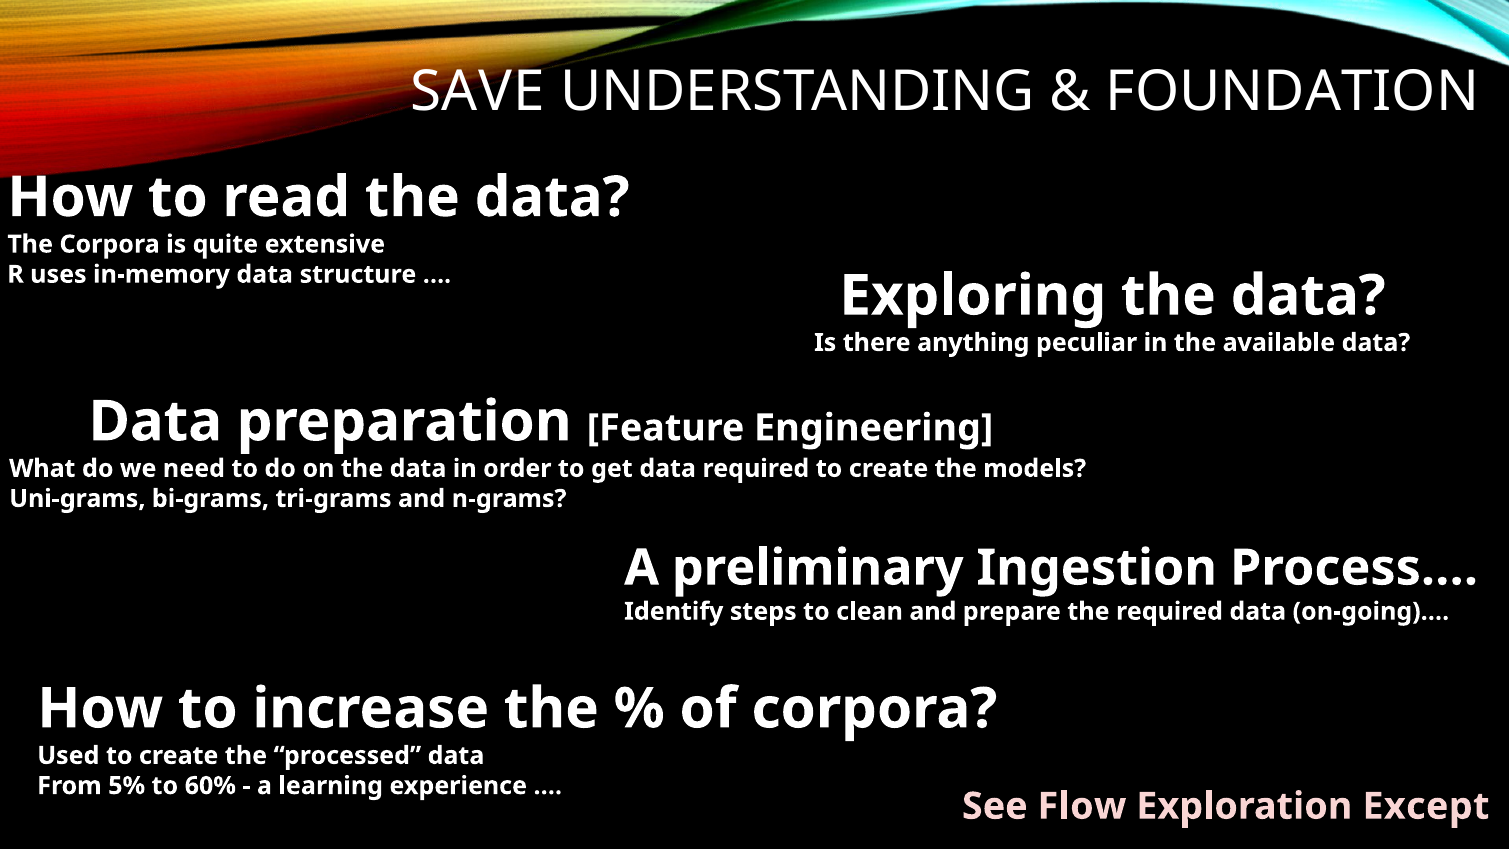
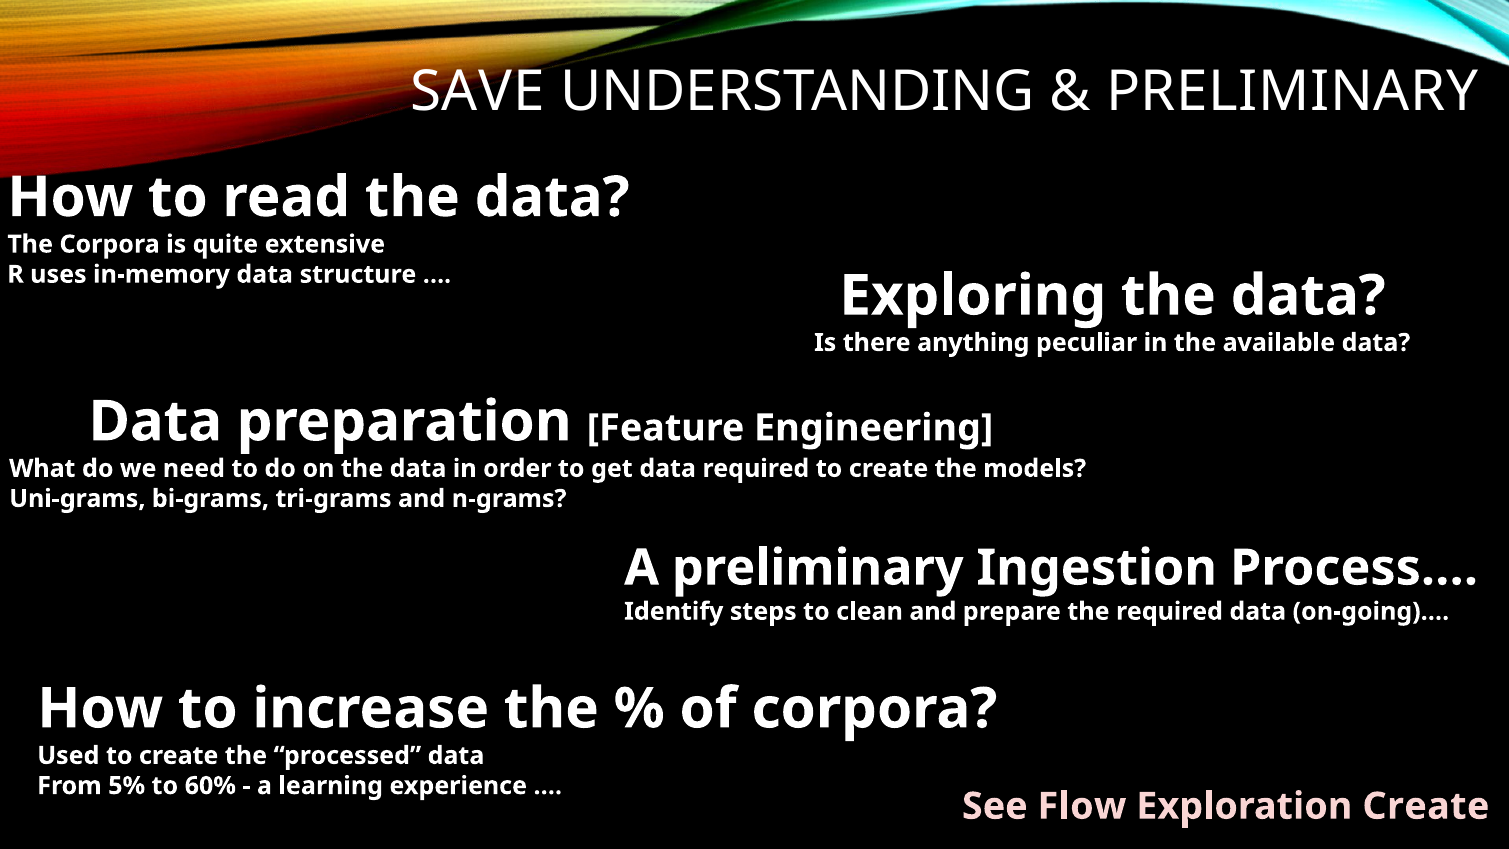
FOUNDATION: FOUNDATION -> PRELIMINARY (1292, 91)
Exploration Except: Except -> Create (1426, 806)
